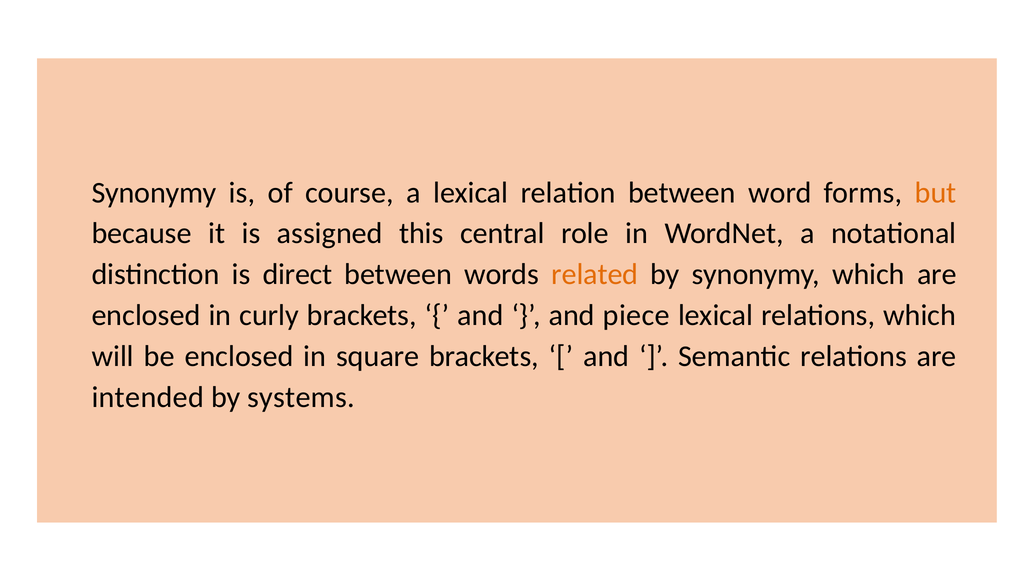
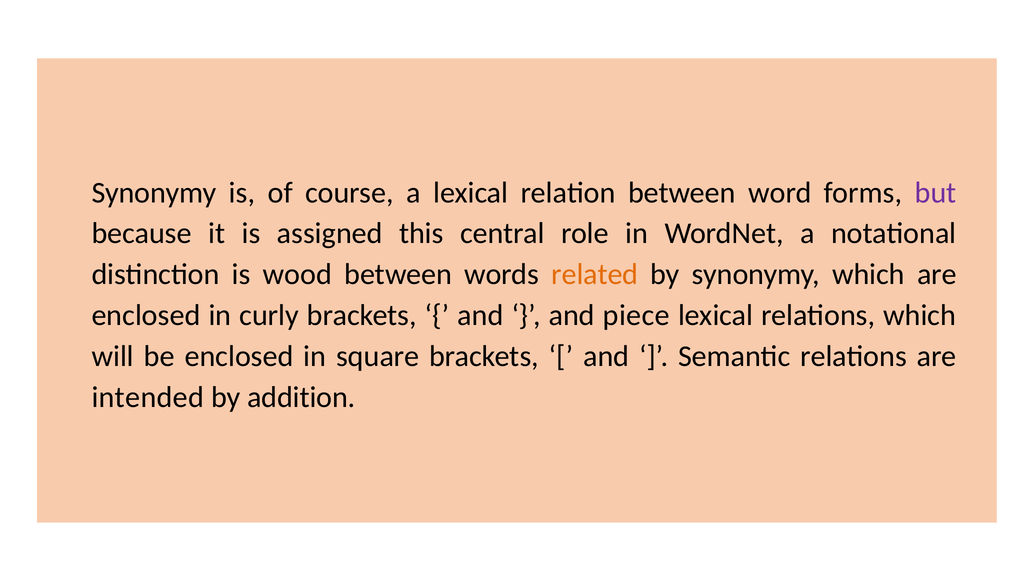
but colour: orange -> purple (936, 193)
direct: direct -> wood (297, 275)
systems: systems -> addition (301, 397)
